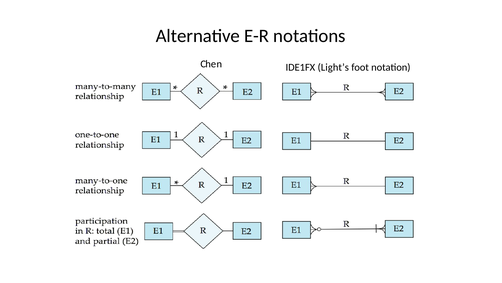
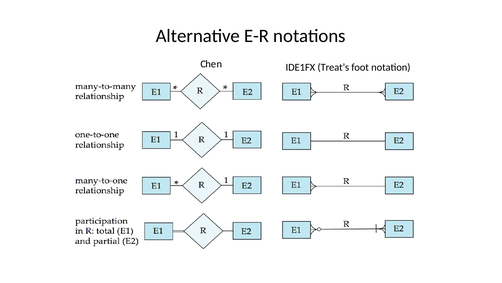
Light’s: Light’s -> Treat’s (333, 67)
